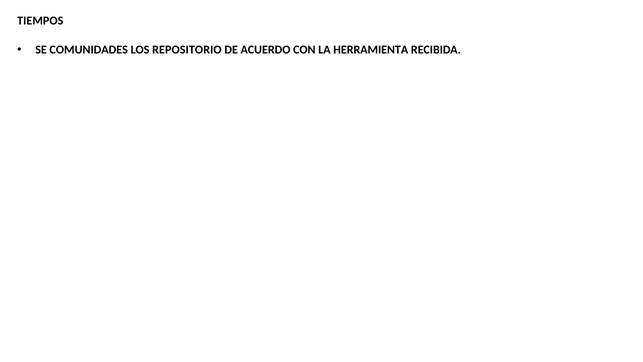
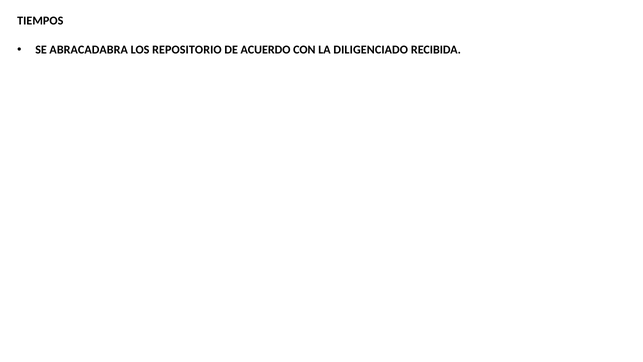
COMUNIDADES: COMUNIDADES -> ABRACADABRA (89, 50)
HERRAMIENTA: HERRAMIENTA -> DILIGENCIADO (371, 50)
